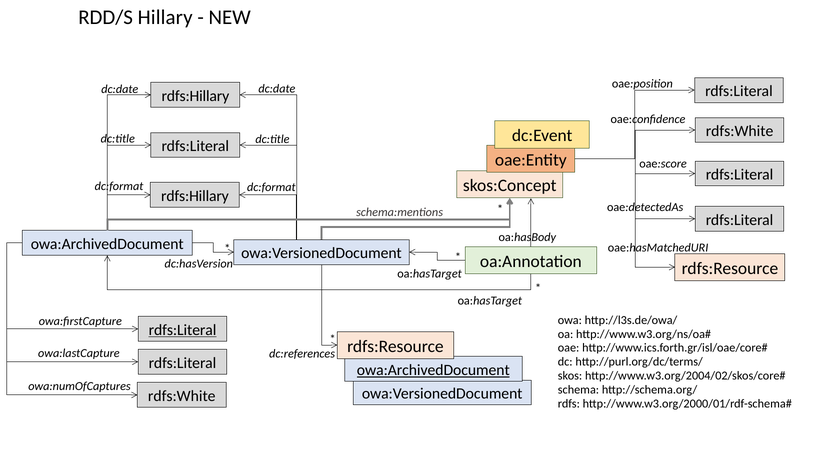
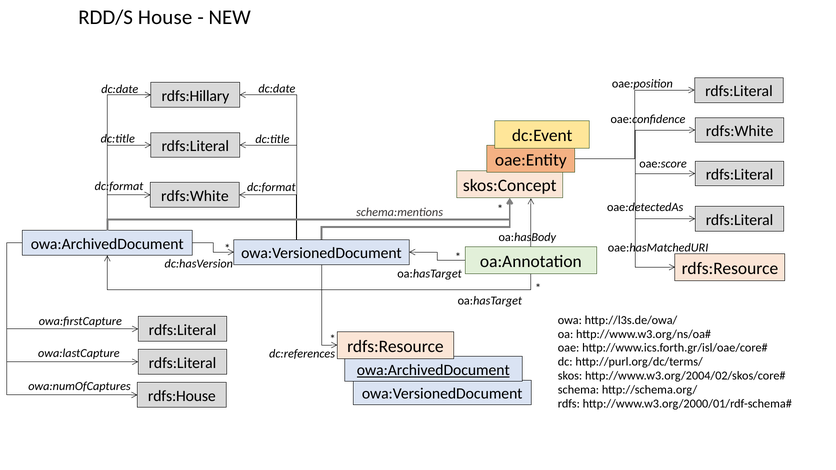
Hillary: Hillary -> House (165, 18)
rdfs:Hillary: rdfs:Hillary -> rdfs:White (195, 196)
rdfs:Literal underline: present -> none (183, 330)
rdfs:White: rdfs:White -> rdfs:House (182, 396)
